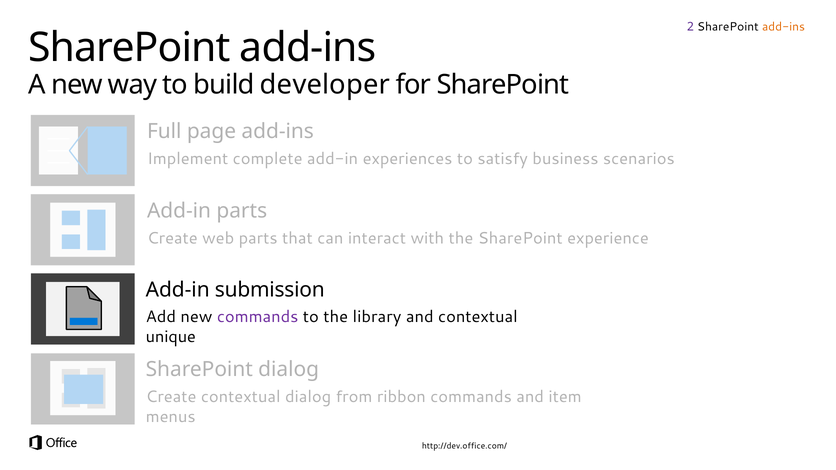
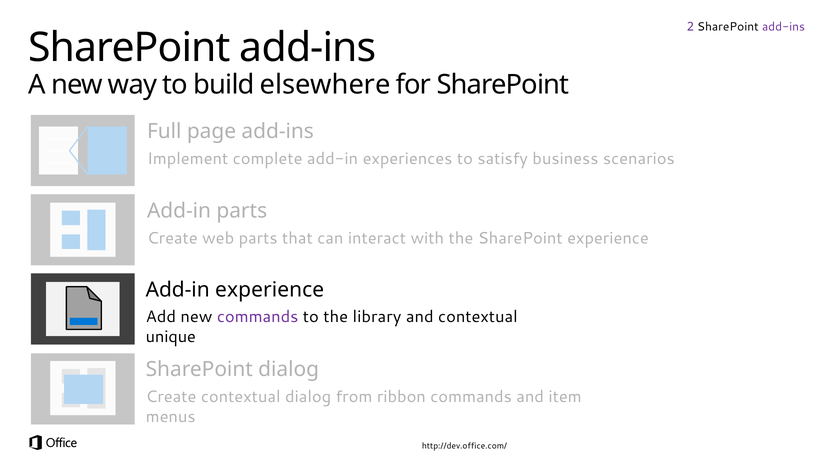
add-ins colour: orange -> purple (784, 27)
developer: developer -> elsewhere (325, 85)
Add-in submission: submission -> experience (270, 290)
